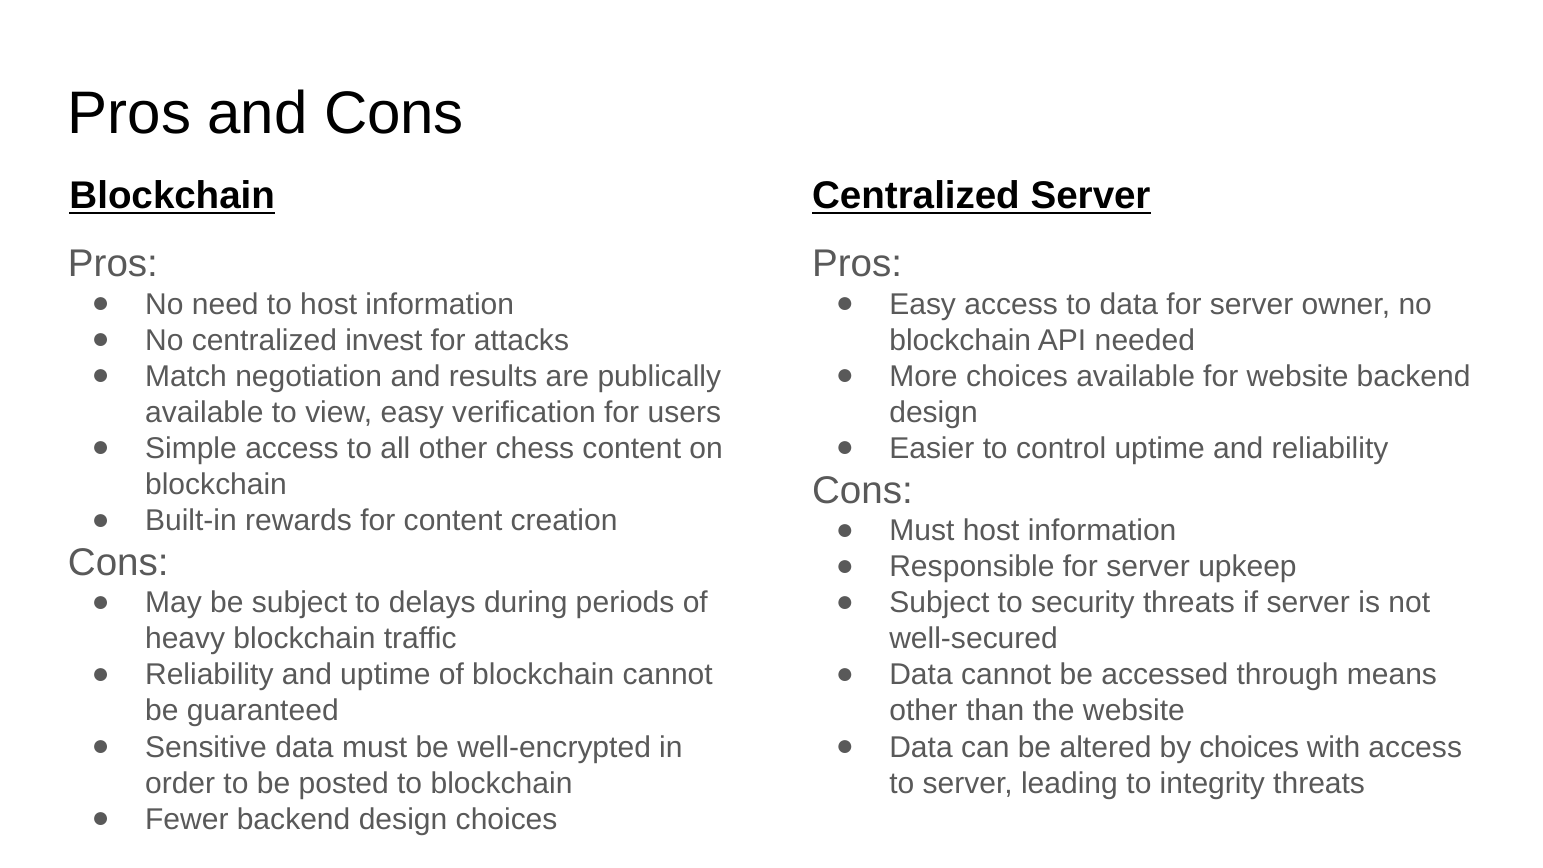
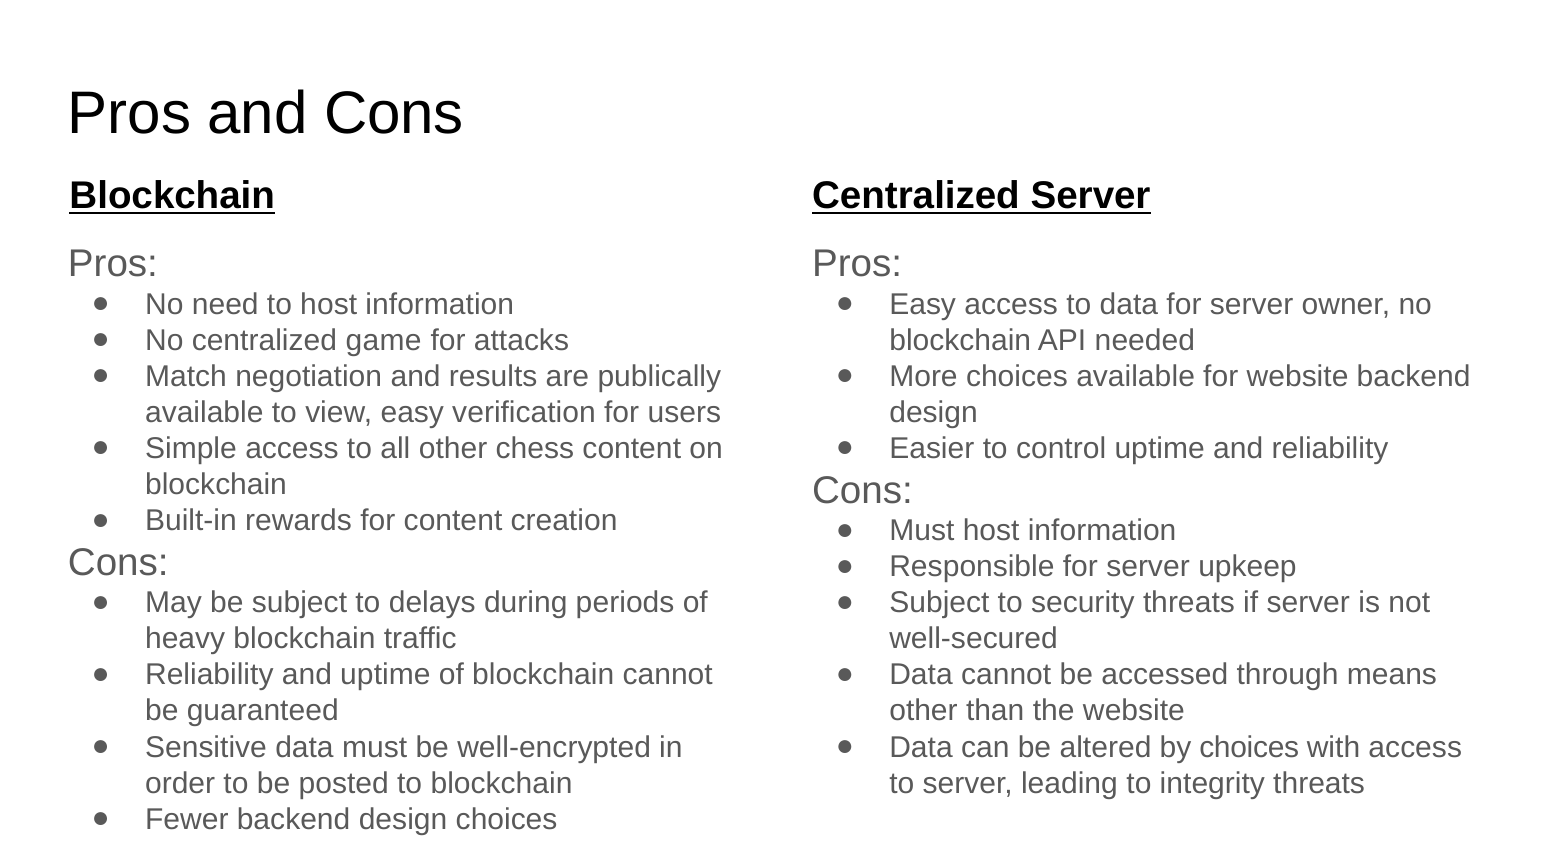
invest: invest -> game (384, 341)
